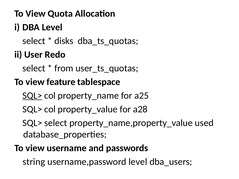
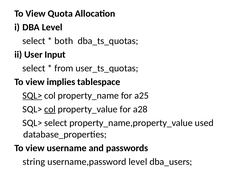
disks: disks -> both (64, 41)
Redo: Redo -> Input (55, 55)
feature: feature -> implies (61, 82)
col underline: none -> present (50, 109)
